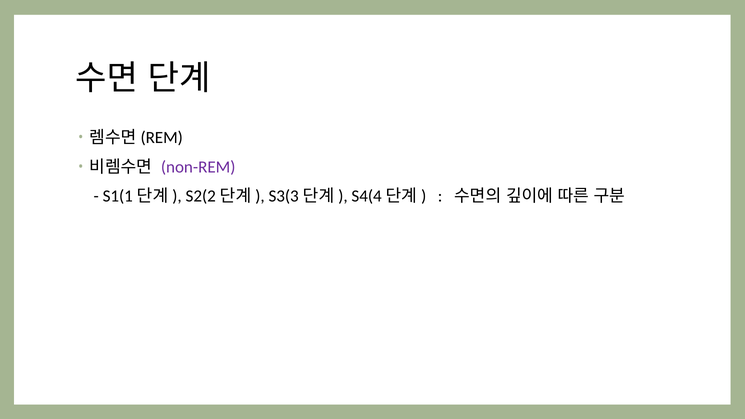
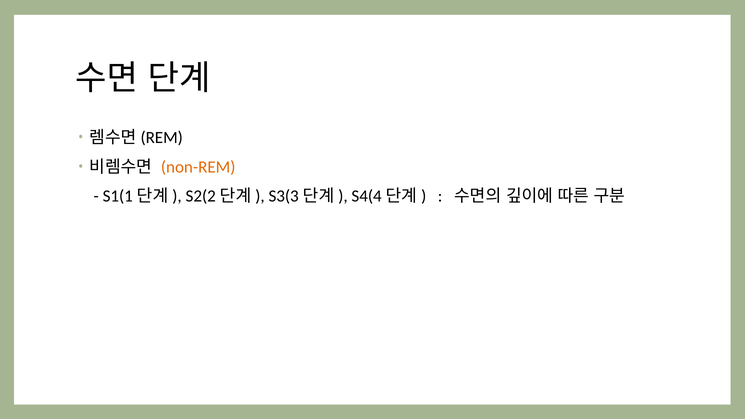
non-REM colour: purple -> orange (198, 167)
